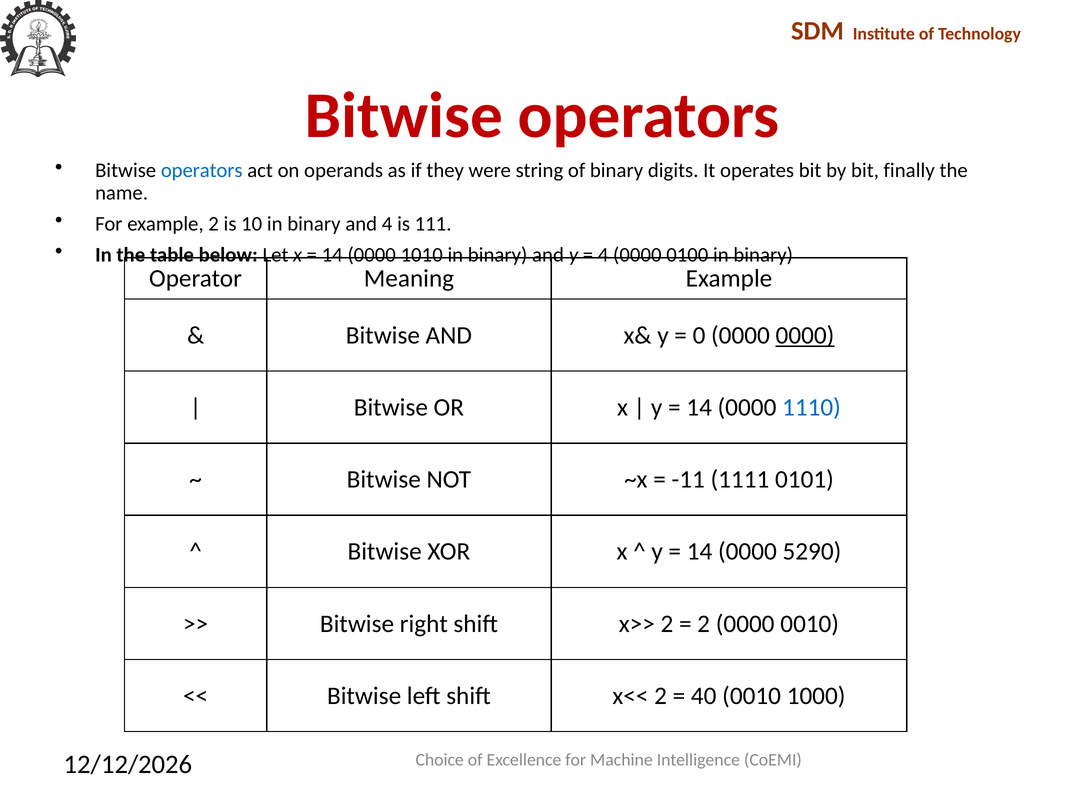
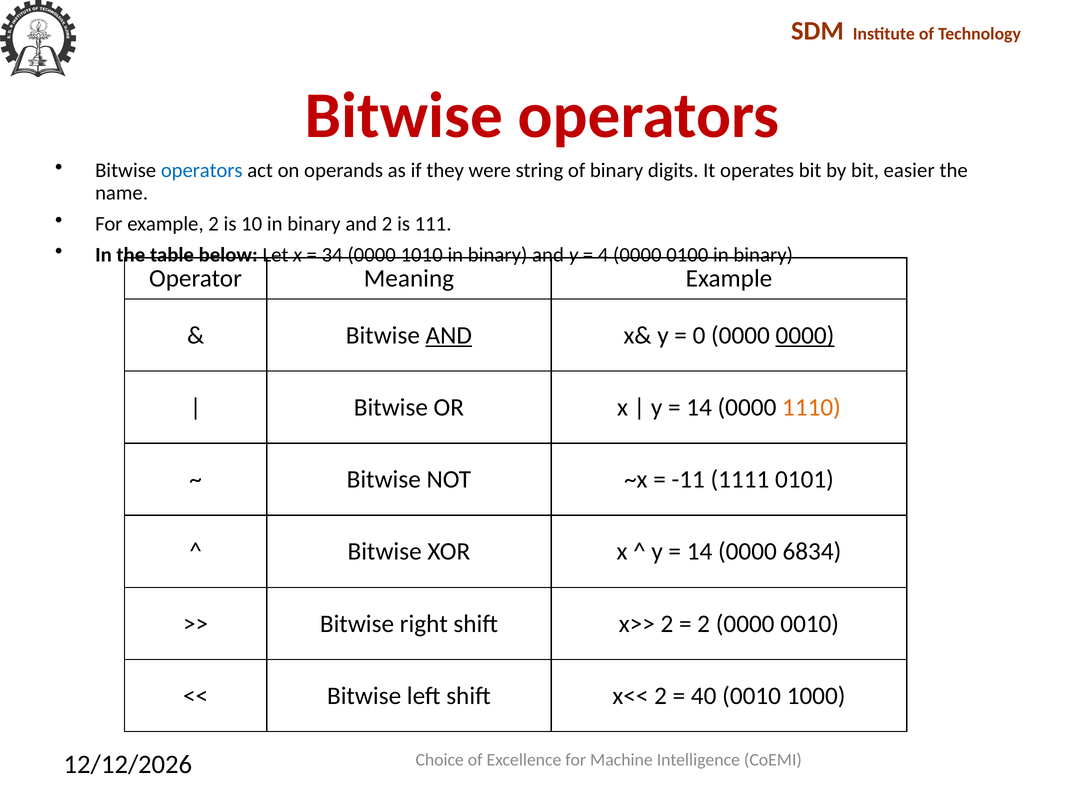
finally: finally -> easier (909, 170)
and 4: 4 -> 2 (387, 224)
14: 14 -> 34 (332, 255)
AND underline: none -> present (449, 335)
1110 colour: blue -> orange (811, 408)
5290: 5290 -> 6834 (812, 552)
